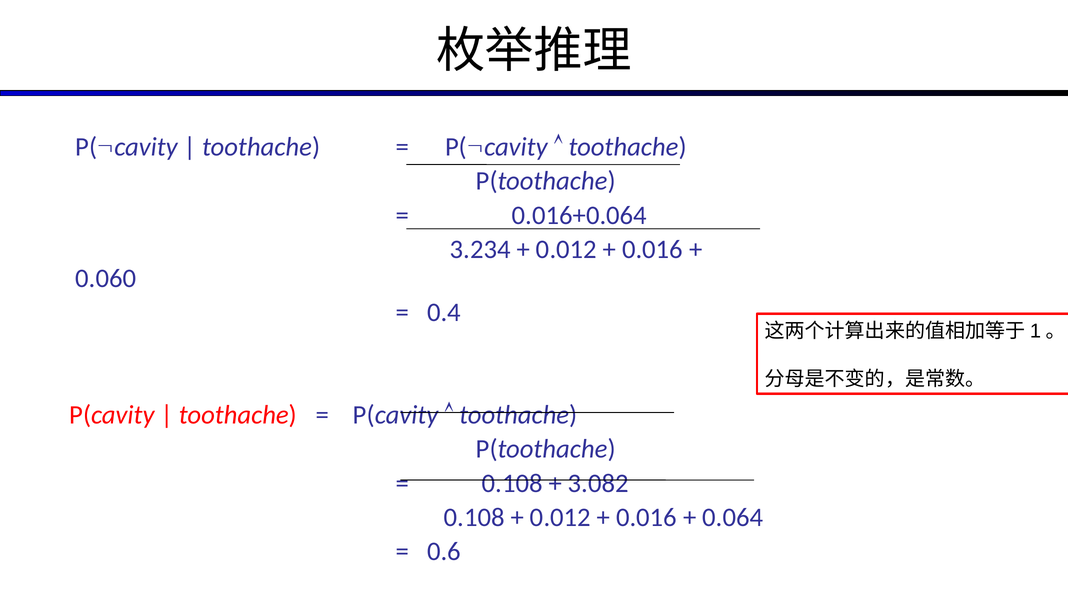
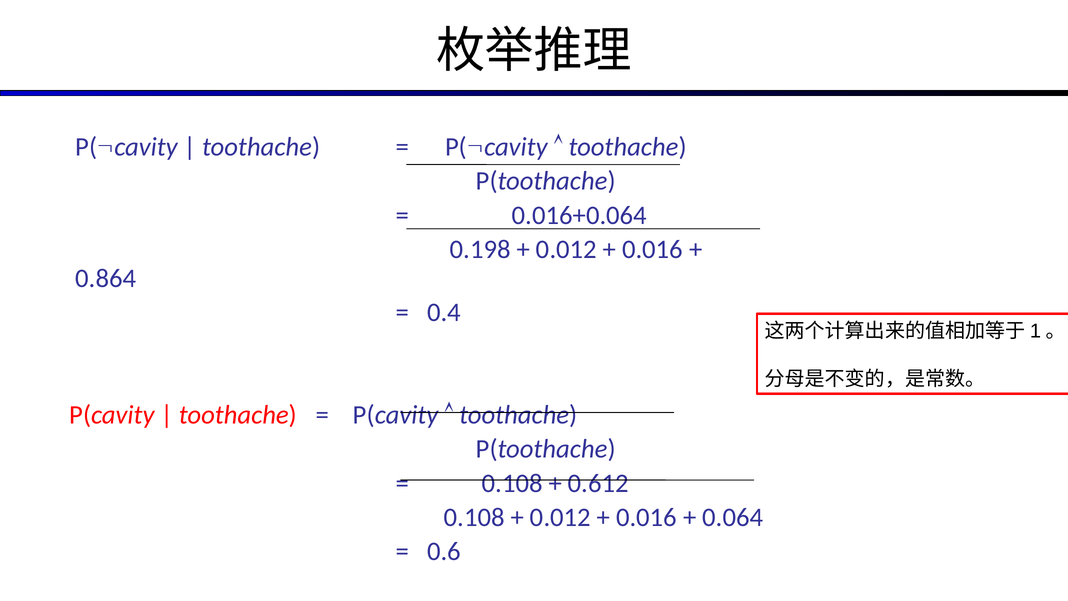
3.234: 3.234 -> 0.198 (480, 249)
0.060: 0.060 -> 0.864 (106, 278)
3.082: 3.082 -> 0.612 (598, 483)
